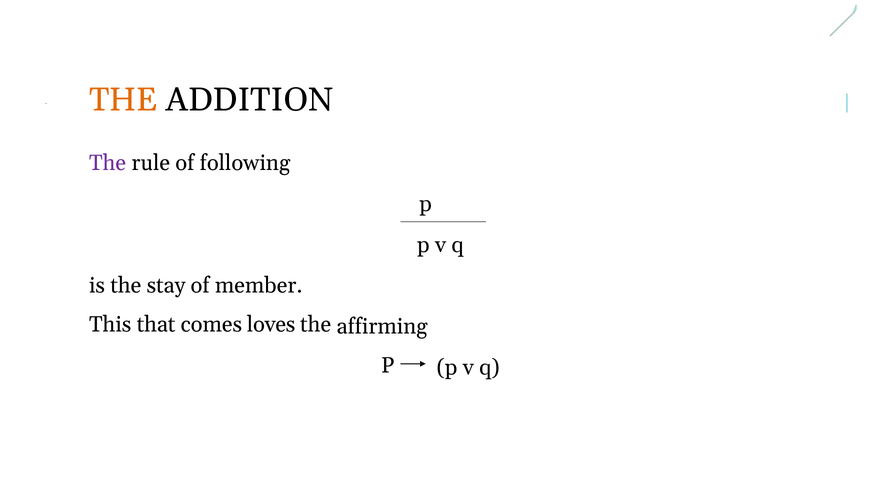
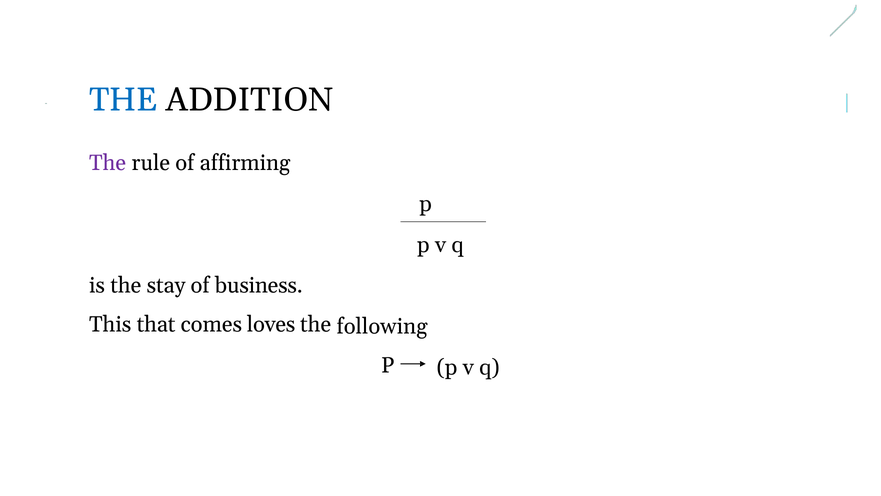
THE colour: orange -> blue (124, 100)
following: following -> affirming (245, 163)
member: member -> business (259, 285)
affirming: affirming -> following (382, 326)
